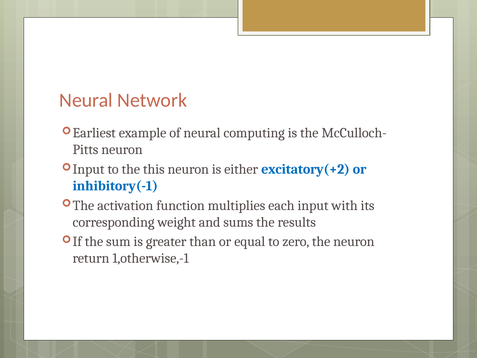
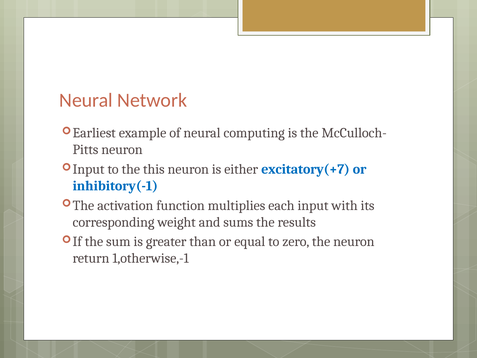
excitatory(+2: excitatory(+2 -> excitatory(+7 (306, 169)
